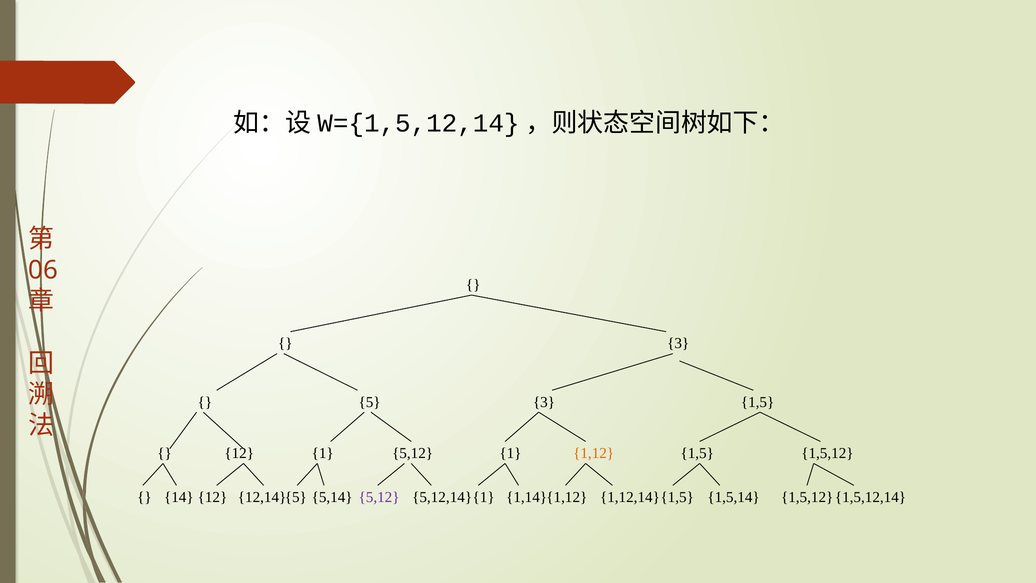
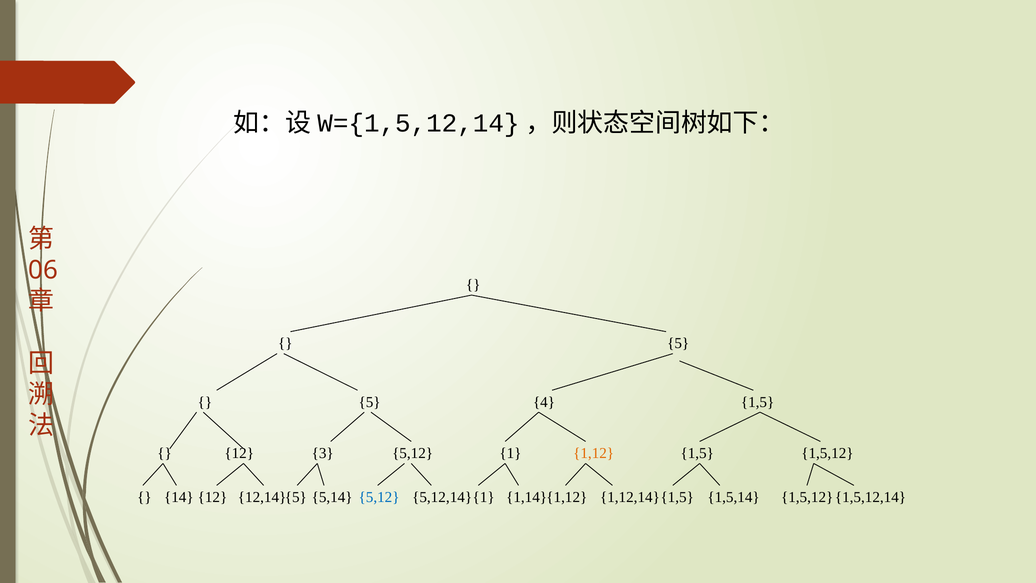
3: 3 -> 5 (678, 343)
5 3: 3 -> 4 (544, 402)
12 1: 1 -> 3 (323, 453)
5,12 colour: purple -> blue (379, 497)
